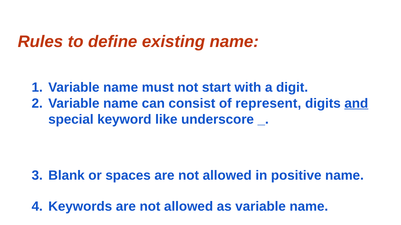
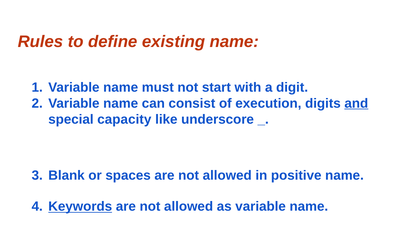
represent: represent -> execution (268, 104)
keyword: keyword -> capacity (124, 120)
Keywords underline: none -> present (80, 207)
